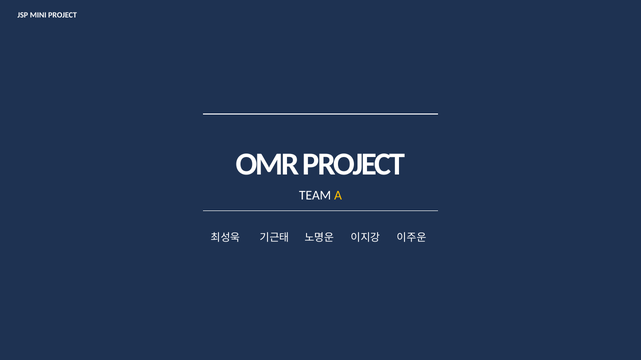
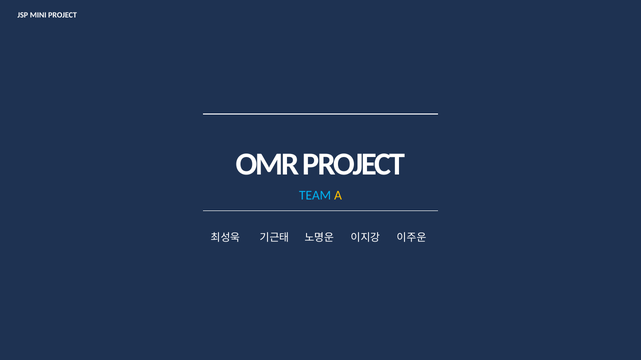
TEAM colour: white -> light blue (315, 196)
